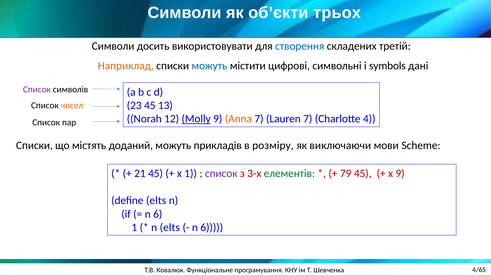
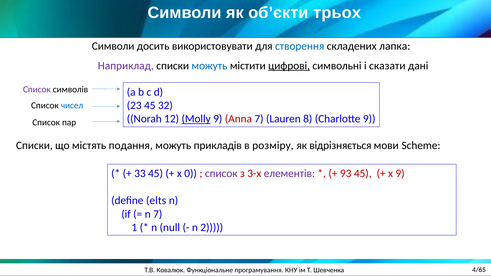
третій: третій -> лапка (395, 46)
Наприклад colour: orange -> purple (126, 66)
цифрові underline: none -> present (289, 66)
symbols: symbols -> сказати (387, 66)
13: 13 -> 32 (165, 106)
чисел colour: orange -> blue (72, 106)
Anna colour: orange -> red (238, 119)
Lauren 7: 7 -> 8 (308, 119)
Charlotte 4: 4 -> 9 (369, 119)
доданий: доданий -> подання (131, 146)
виключаючи: виключаючи -> відрізняється (340, 146)
21: 21 -> 33 (140, 174)
x 1: 1 -> 0 (191, 174)
елементів colour: green -> purple (289, 174)
79: 79 -> 93 (346, 174)
6: 6 -> 7 (158, 214)
n elts: elts -> null (170, 228)
6: 6 -> 2 (212, 228)
